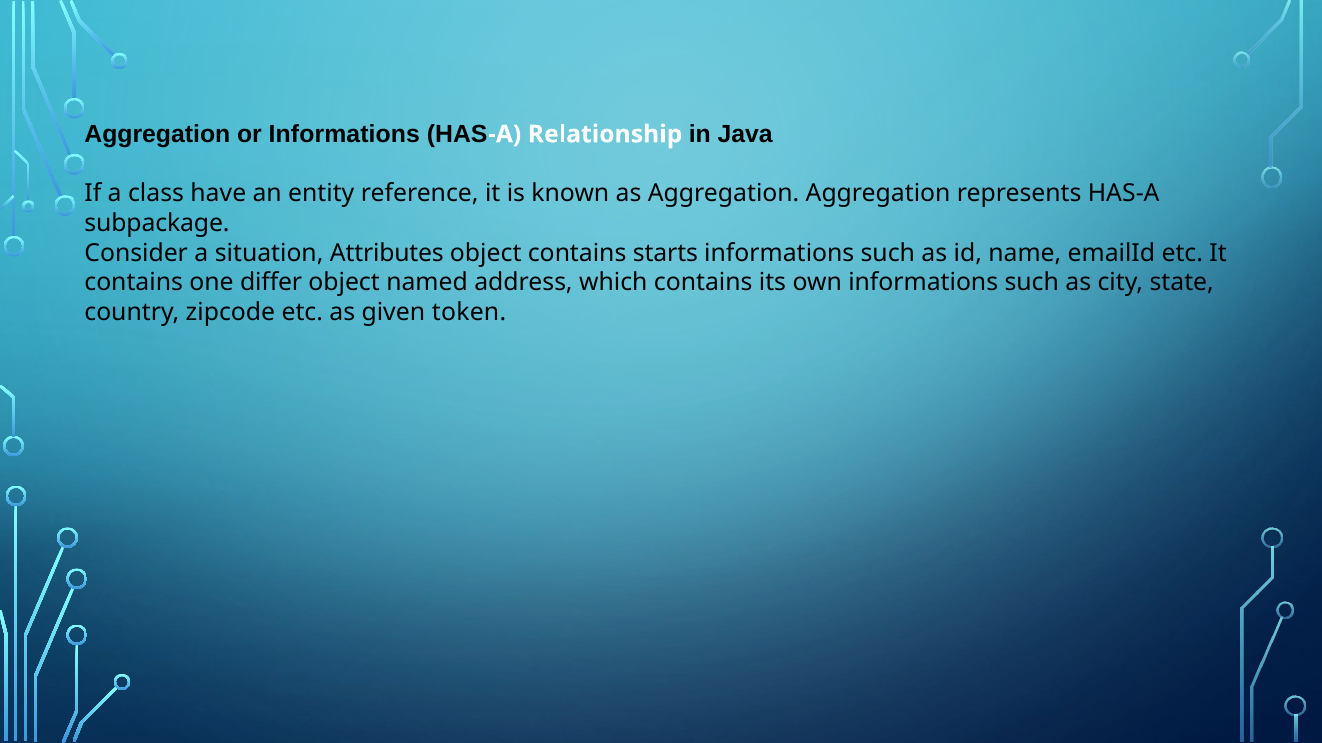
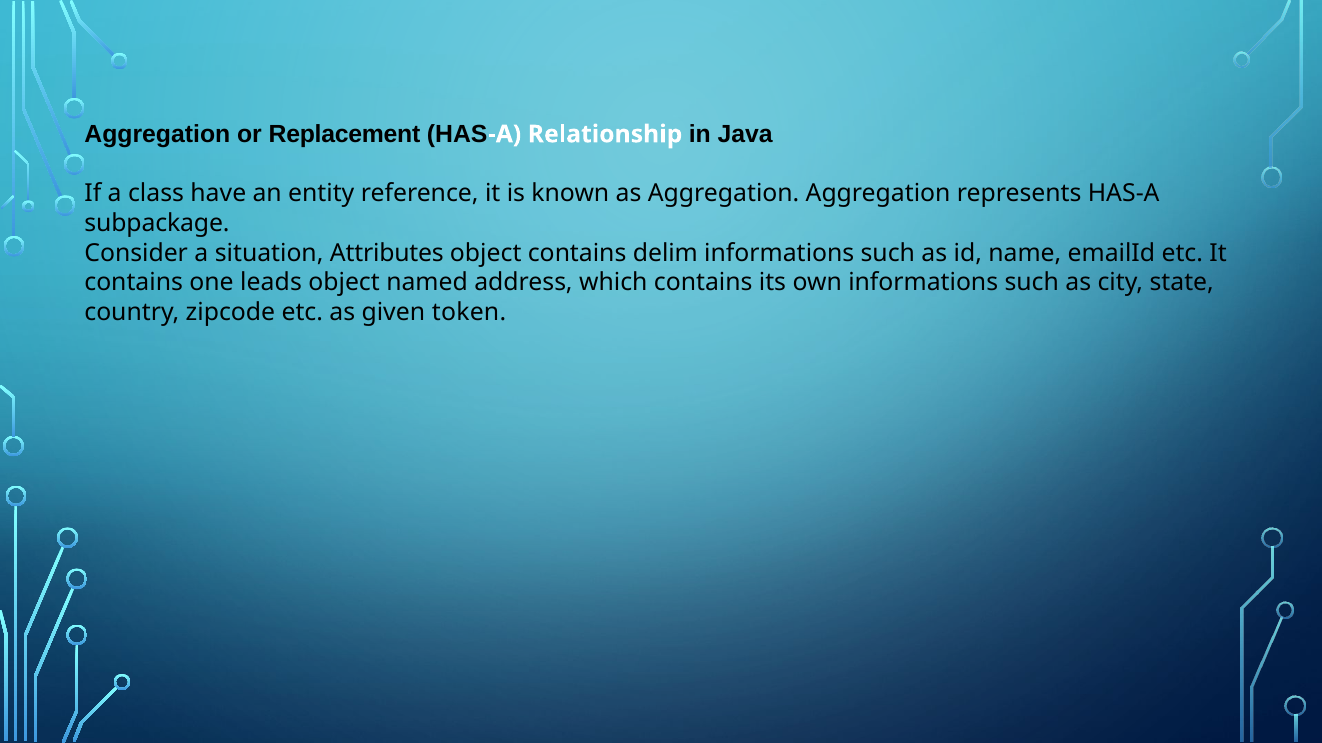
or Informations: Informations -> Replacement (345, 134)
starts: starts -> delim (665, 253)
differ: differ -> leads (271, 283)
